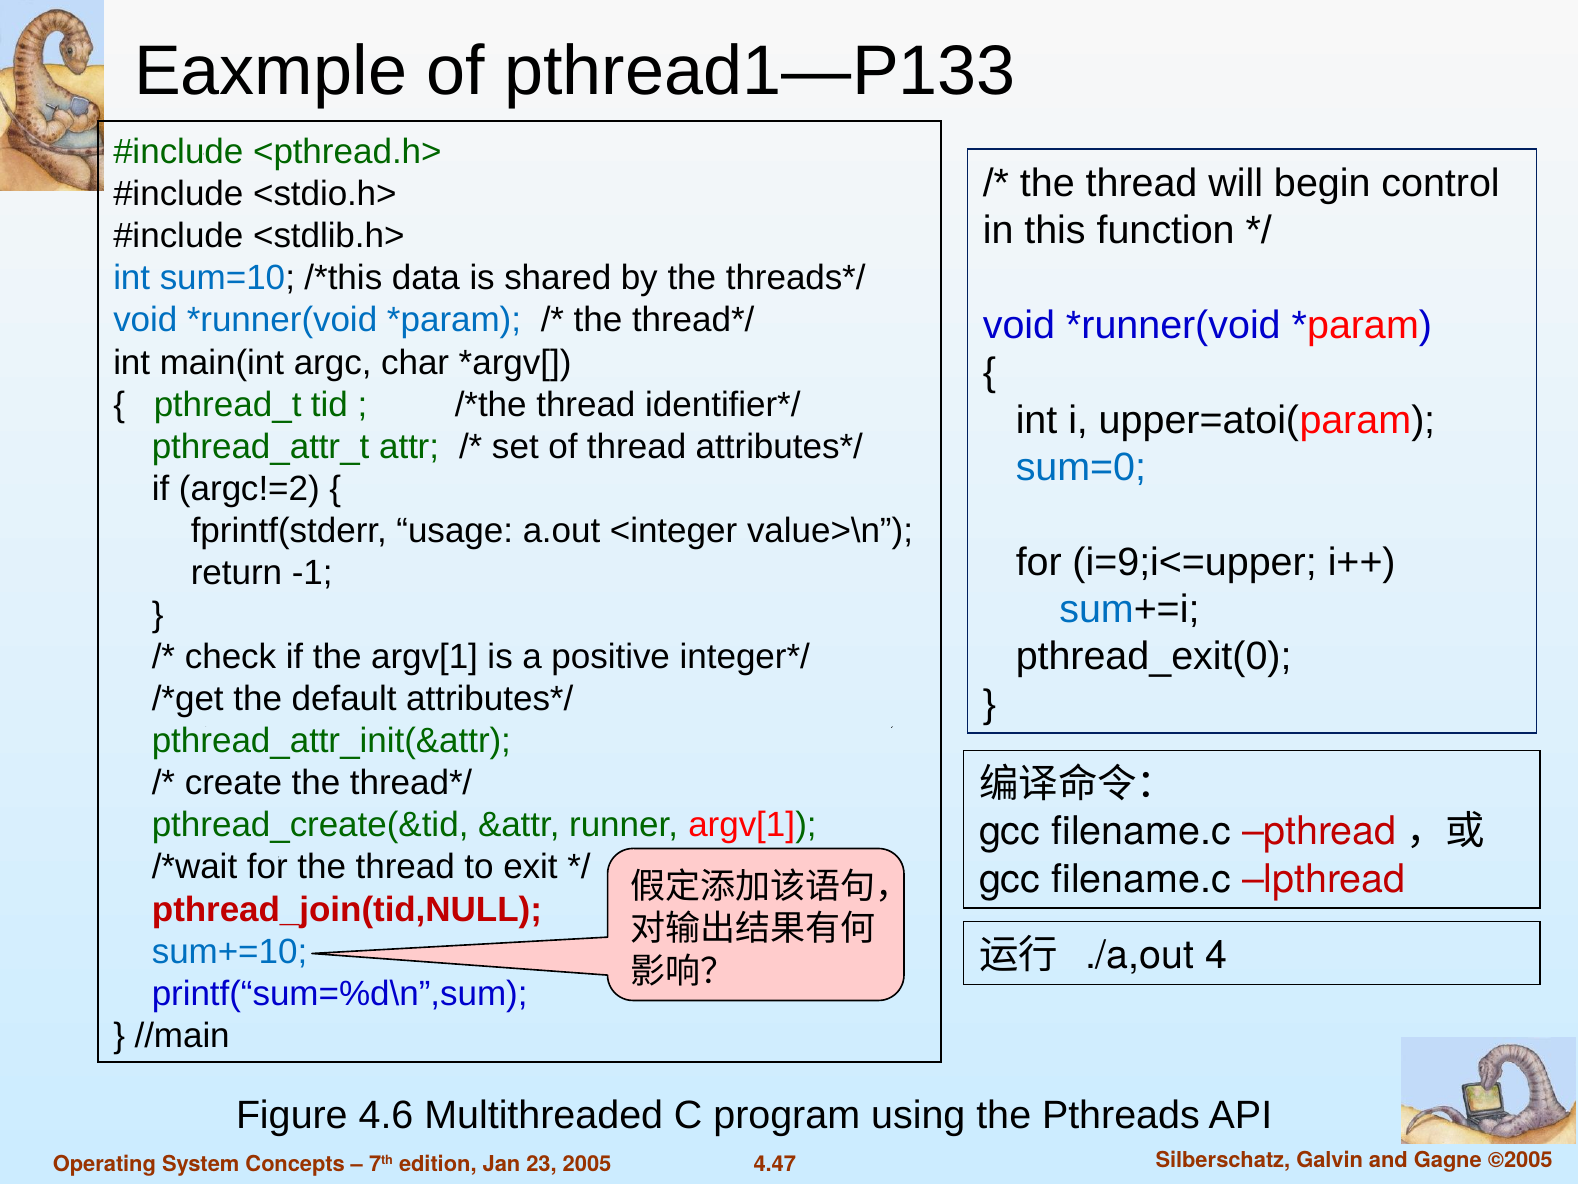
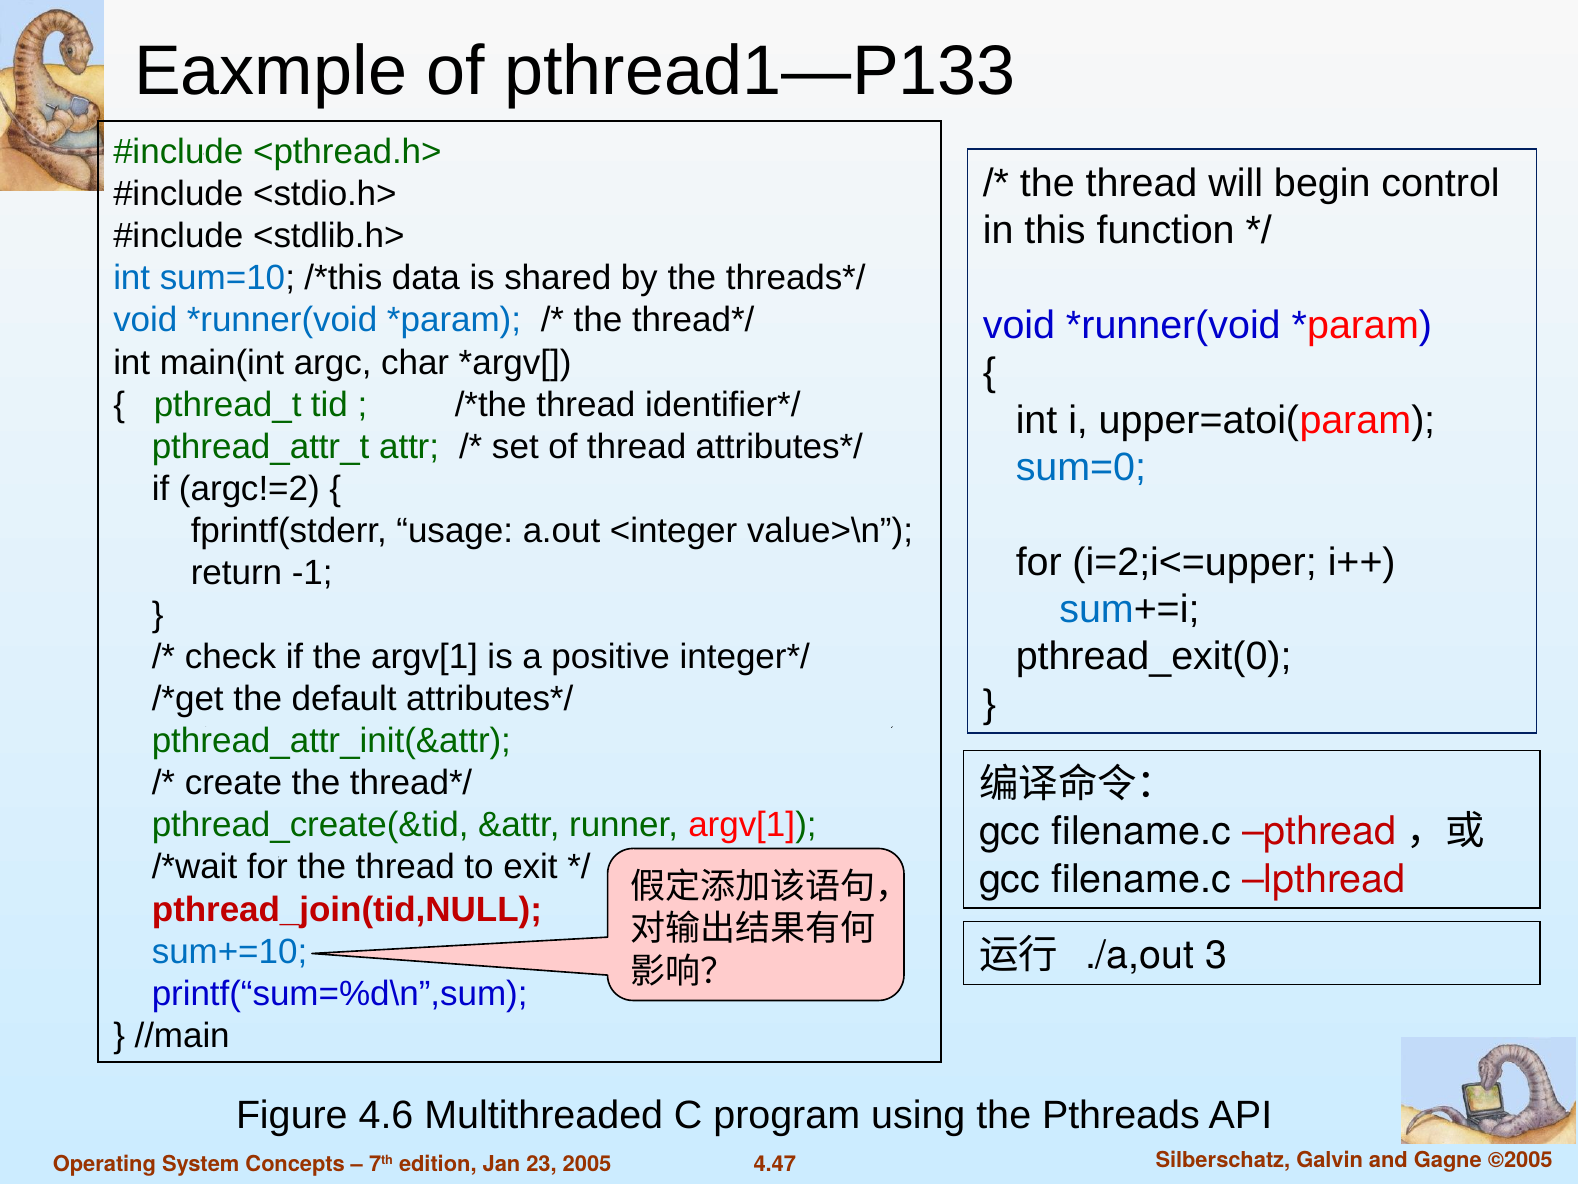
i=9;i<=upper: i=9;i<=upper -> i=2;i<=upper (1195, 562)
4: 4 -> 3 (1216, 955)
